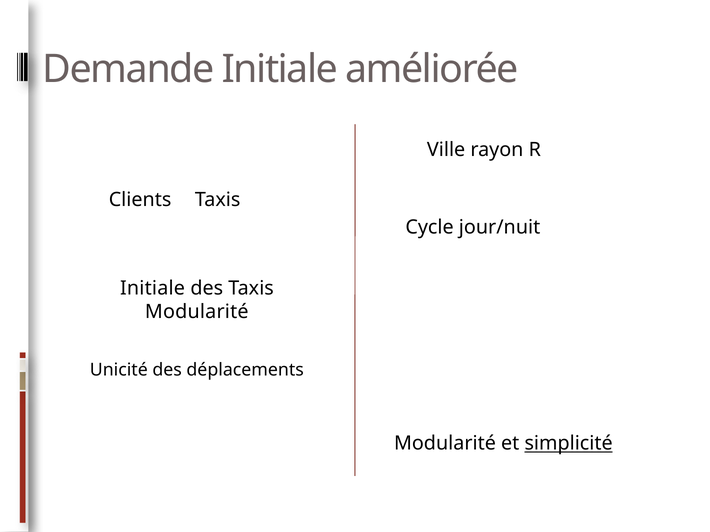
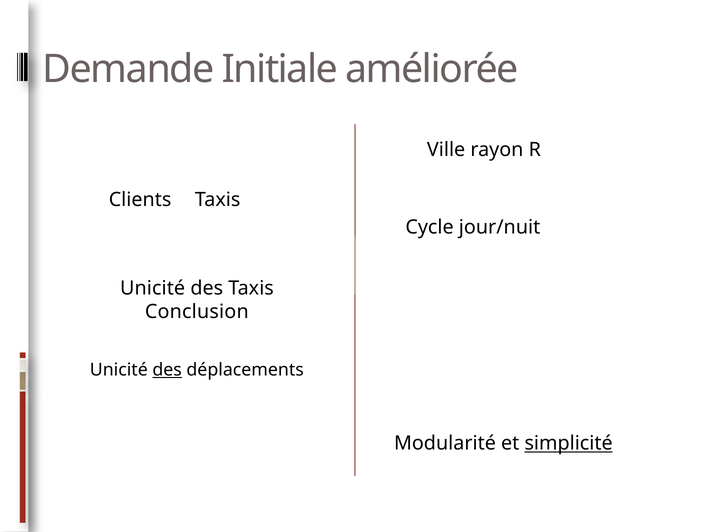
Initiale: Initiale -> Unicité (153, 289)
Modularité: Modularité -> Conclusion (197, 312)
des underline: none -> present (167, 370)
